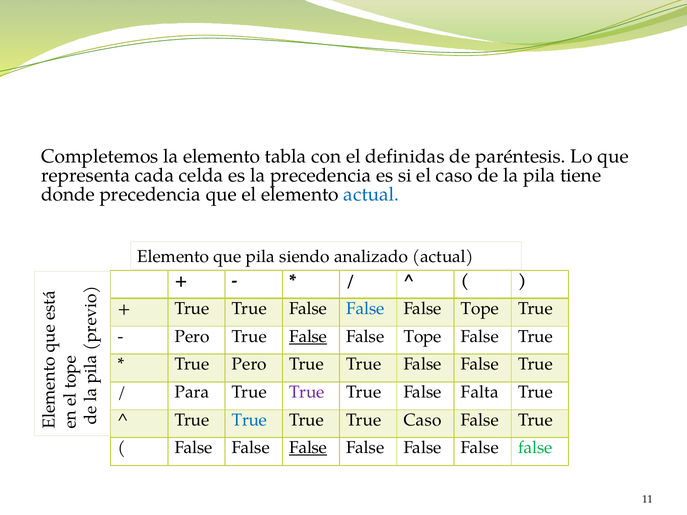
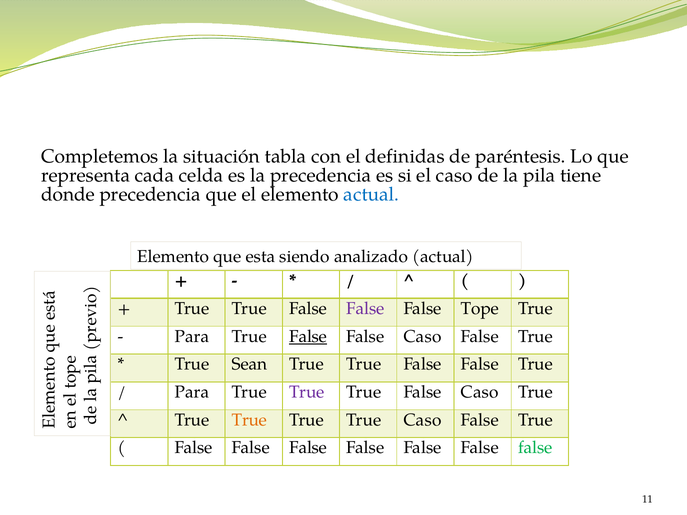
la elemento: elemento -> situación (222, 156)
que pila: pila -> esta (261, 257)
False colour: blue -> purple (365, 309)
Pero: Pero -> Para (192, 337)
Tope: Tope -> Caso (423, 337)
True Pero: Pero -> Sean (249, 364)
True False Falta: Falta -> Caso (480, 392)
True colour: blue -> orange (249, 420)
False underline: present -> none (308, 448)
